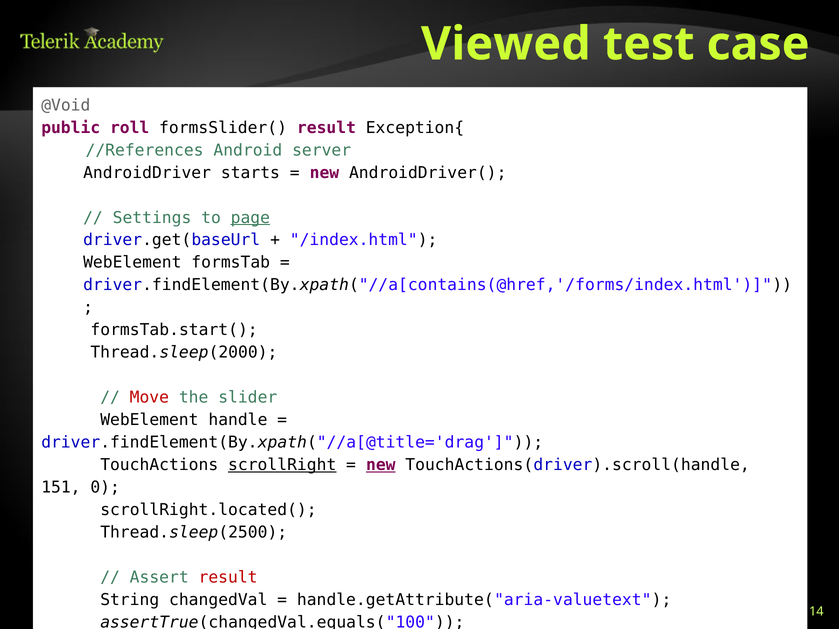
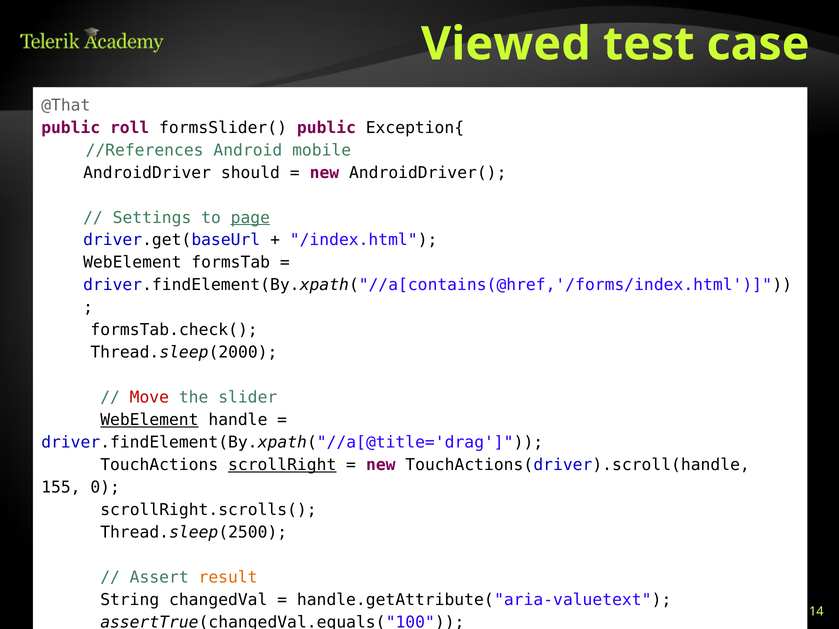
@Void: @Void -> @That (66, 105)
formsSlider( result: result -> public (326, 128)
server: server -> mobile (322, 150)
starts: starts -> should (250, 173)
formsTab.start(: formsTab.start( -> formsTab.check( (174, 330)
WebElement underline: none -> present (149, 420)
new underline: present -> none (381, 465)
151: 151 -> 155 (61, 488)
scrollRight.located(: scrollRight.located( -> scrollRight.scrolls( (208, 510)
result colour: red -> orange (228, 578)
